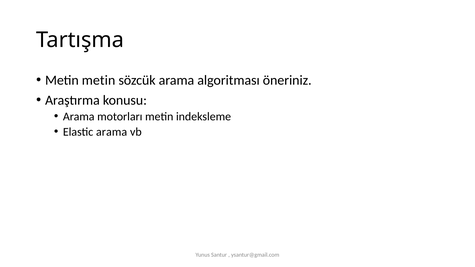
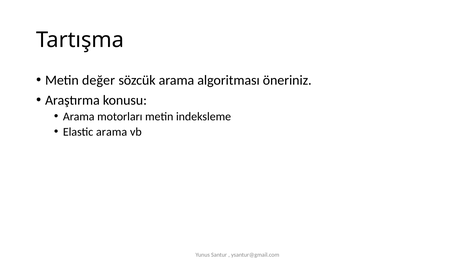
Metin metin: metin -> değer (99, 80)
